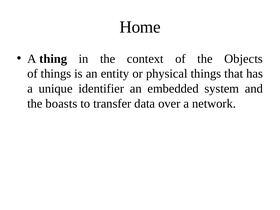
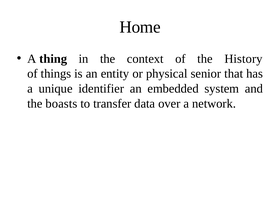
Objects: Objects -> History (244, 59)
physical things: things -> senior (206, 74)
